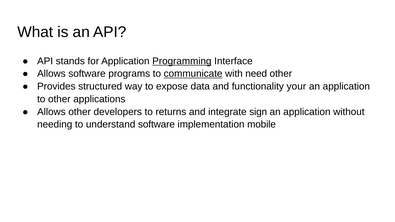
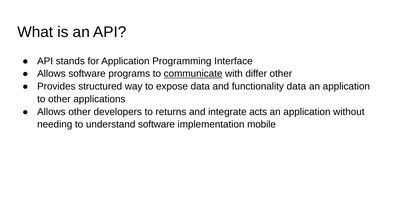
Programming underline: present -> none (182, 61)
need: need -> differ (256, 74)
functionality your: your -> data (296, 86)
sign: sign -> acts (258, 112)
